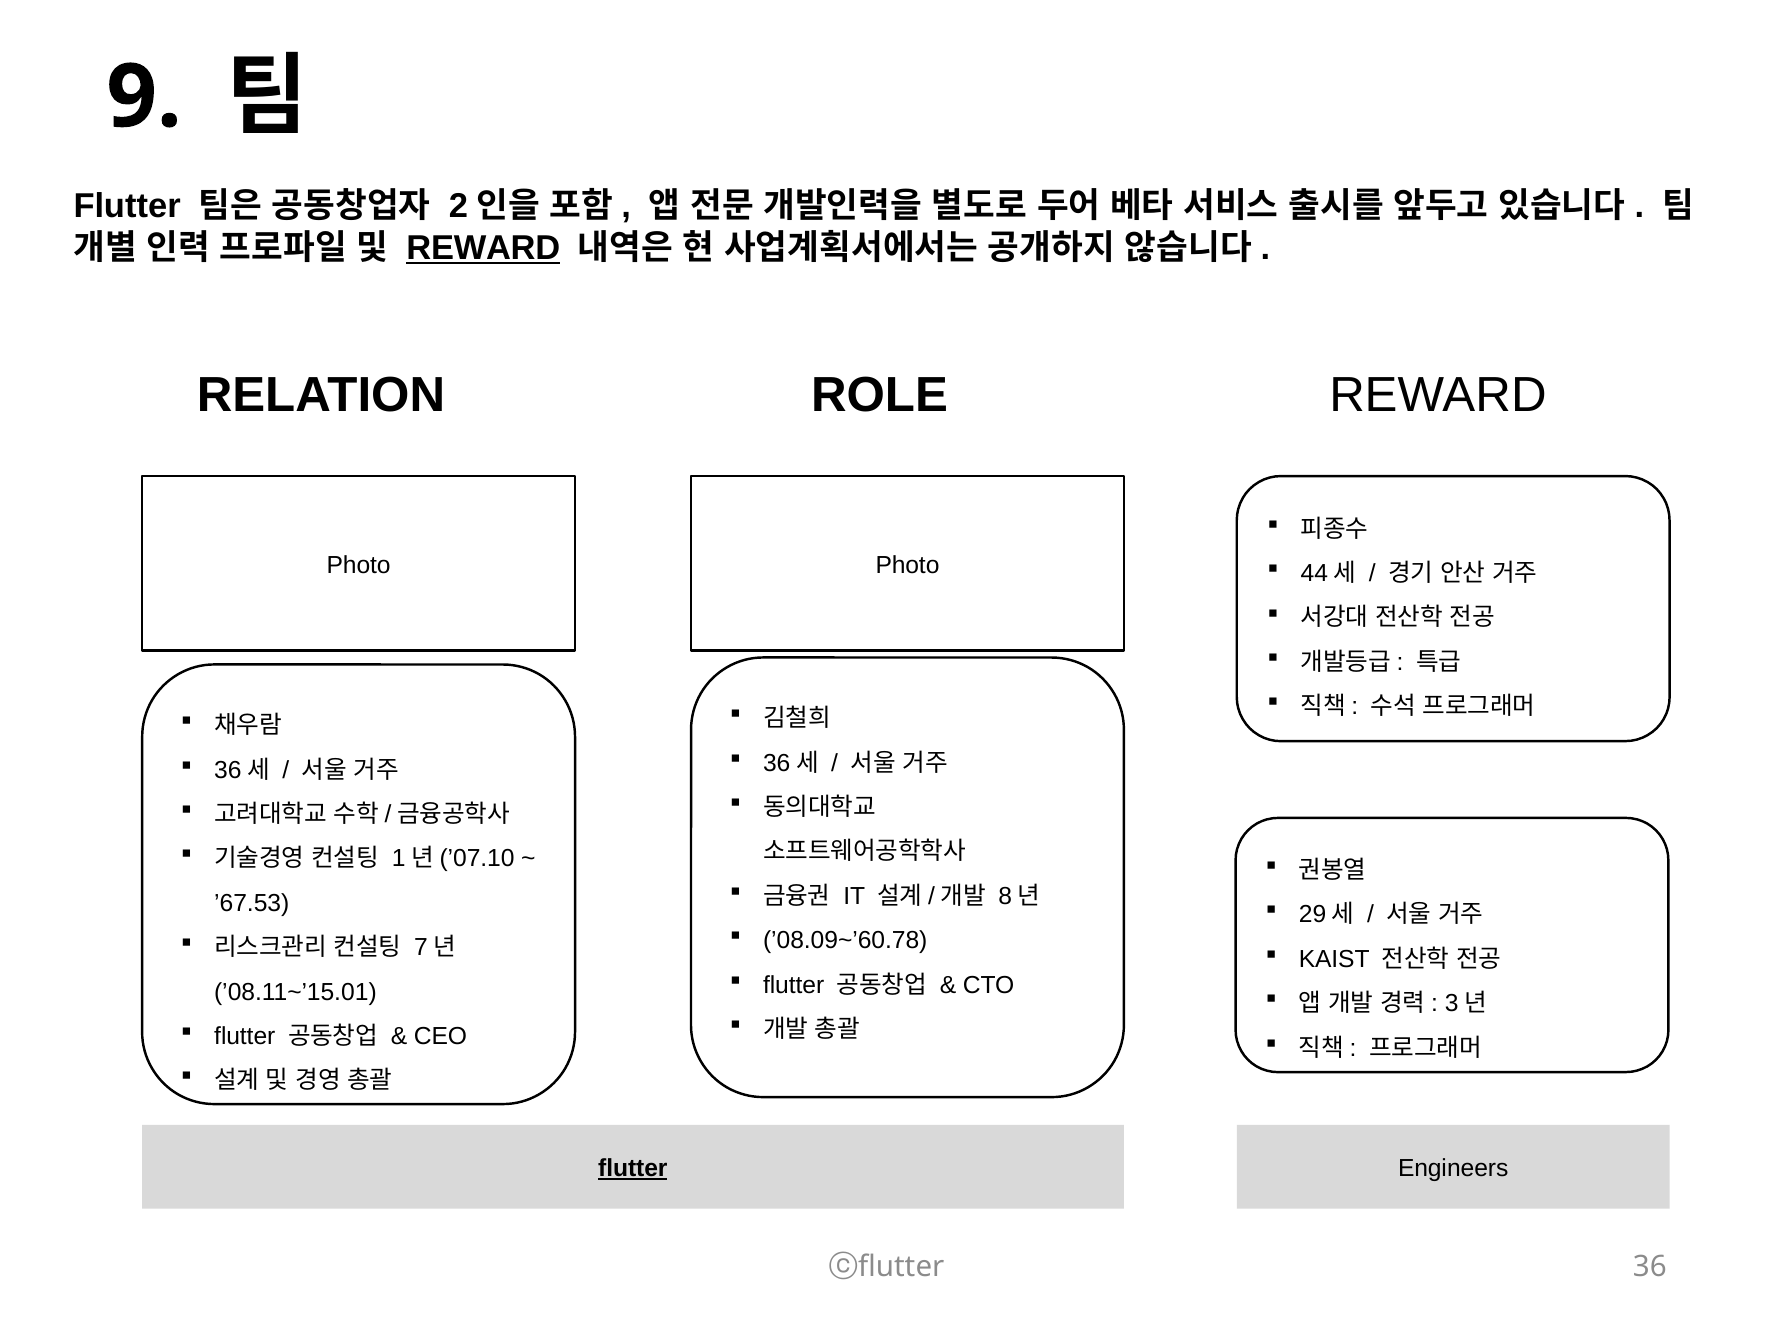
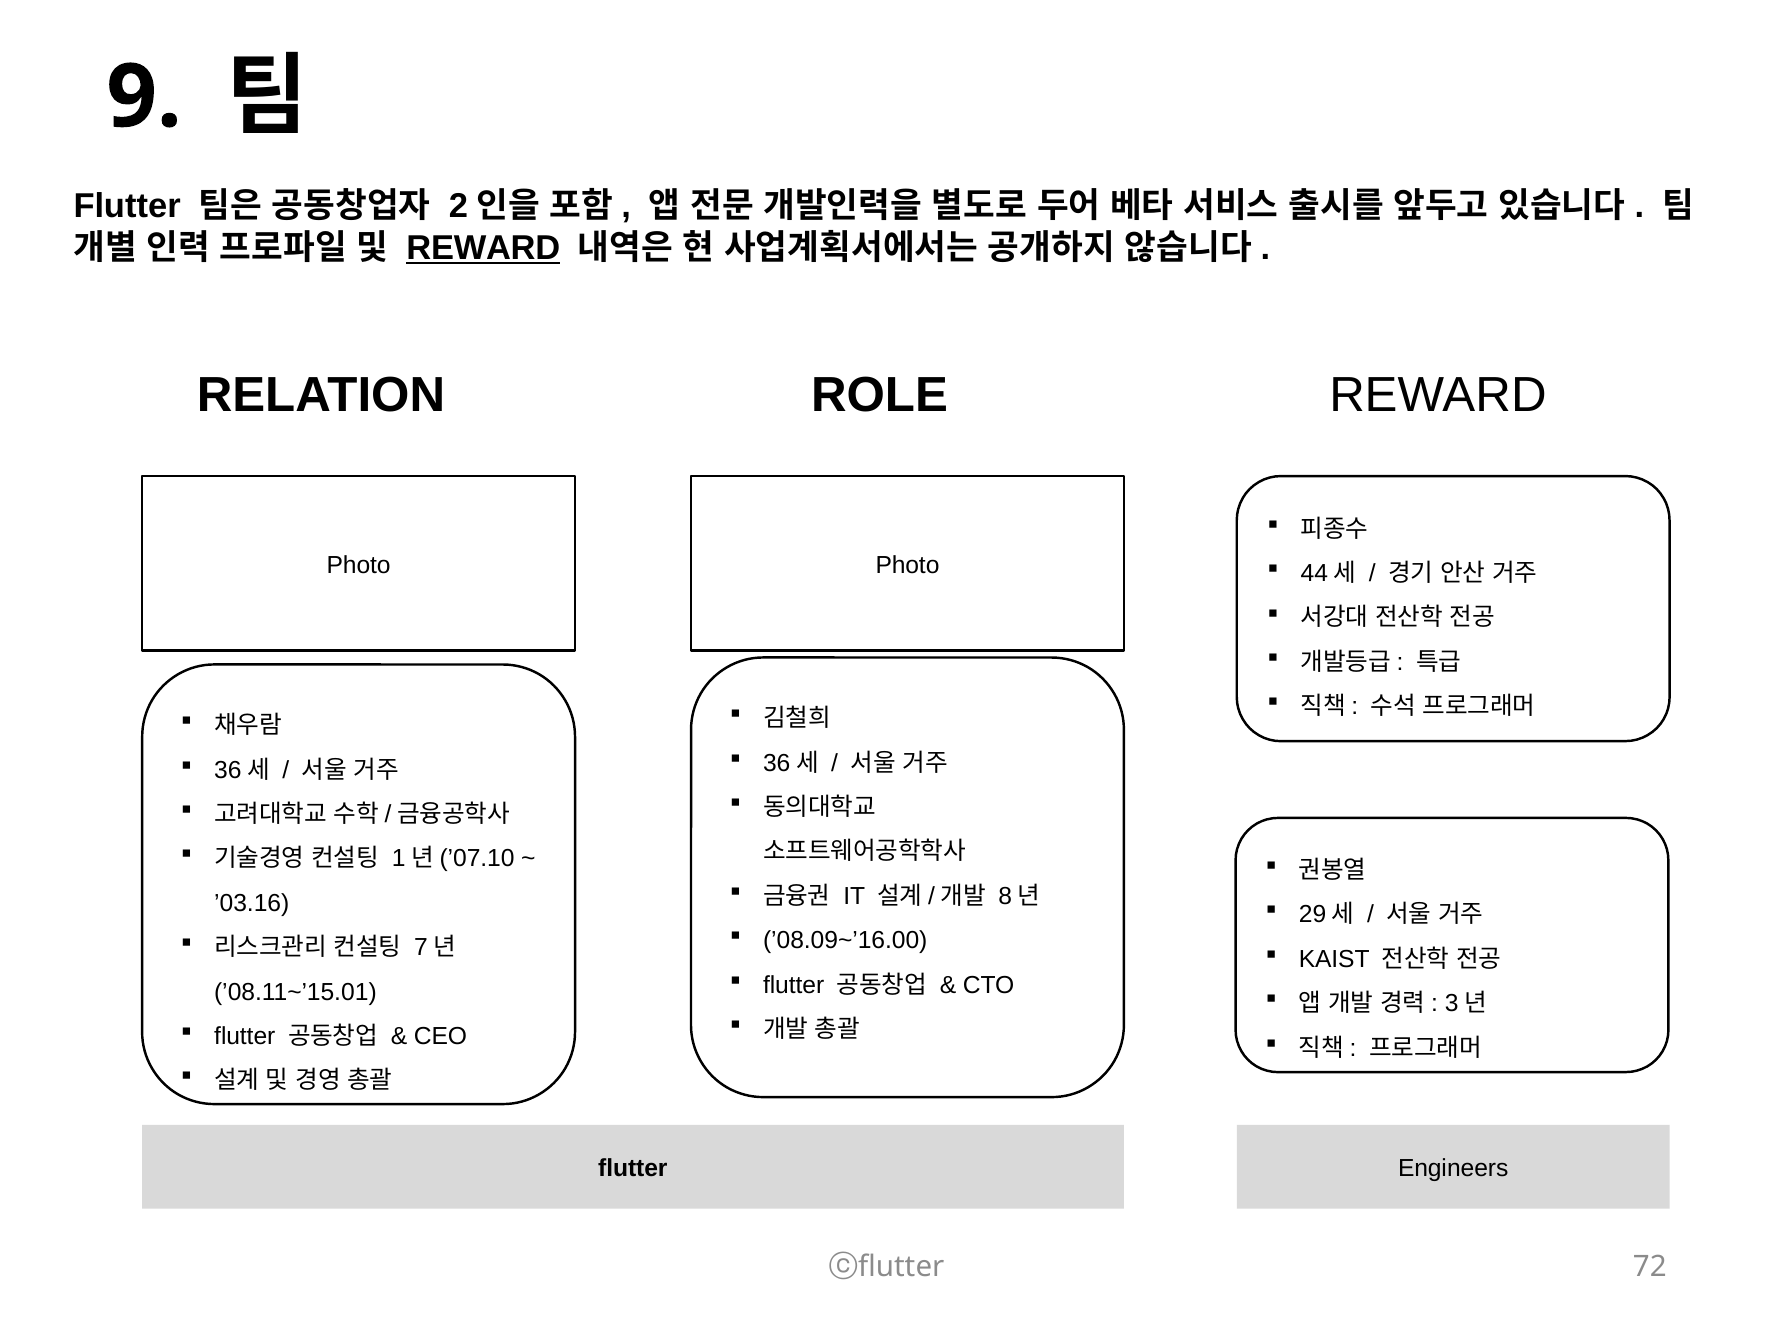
’67.53: ’67.53 -> ’03.16 (252, 904)
’08.09~’60.78: ’08.09~’60.78 -> ’08.09~’16.00 (845, 941)
flutter underline: present -> none (633, 1169)
36: 36 -> 72 (1650, 1268)
